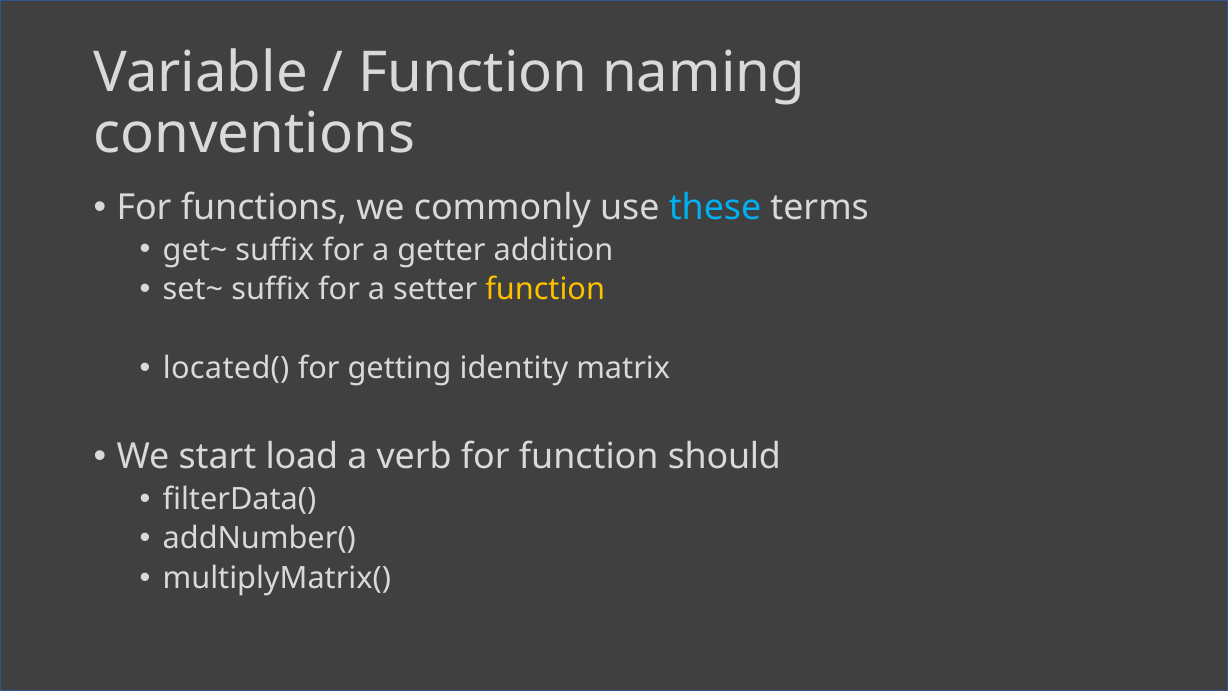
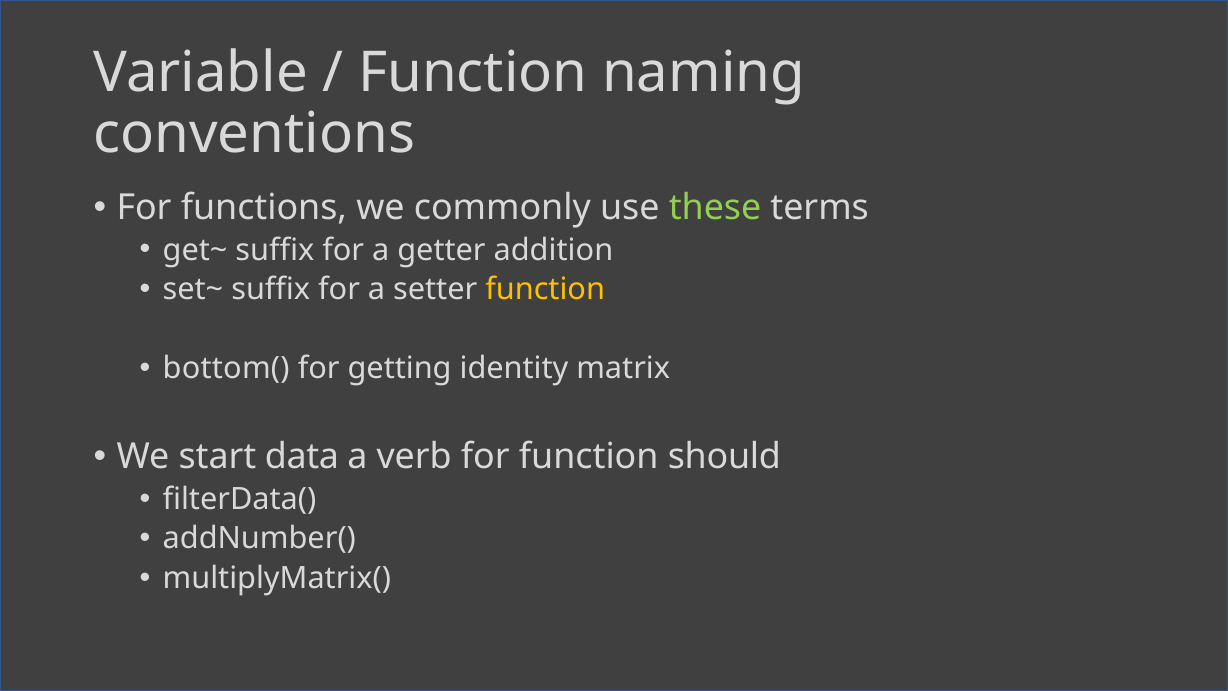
these colour: light blue -> light green (715, 208)
located(: located( -> bottom( (226, 369)
load: load -> data (302, 457)
